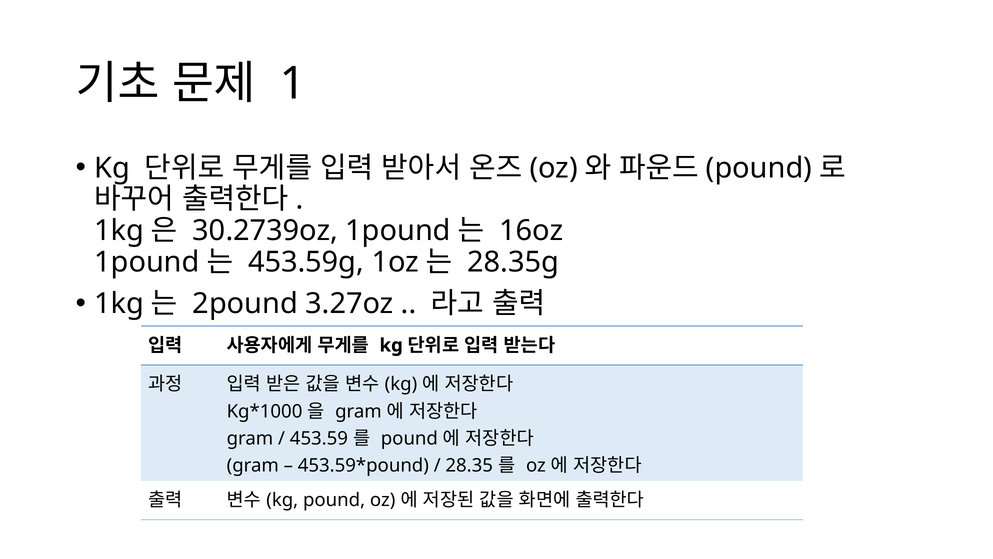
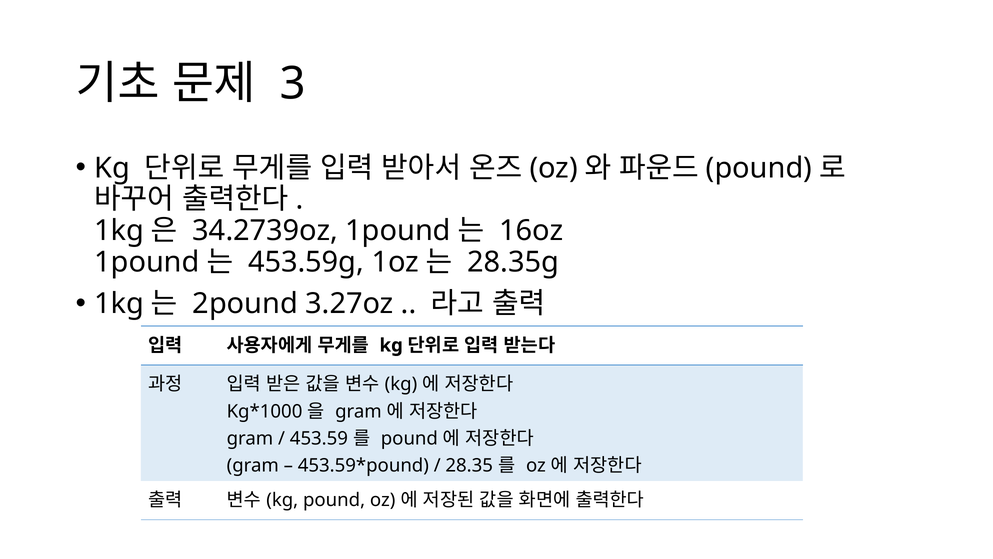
1: 1 -> 3 (293, 83)
30.2739oz: 30.2739oz -> 34.2739oz (265, 230)
